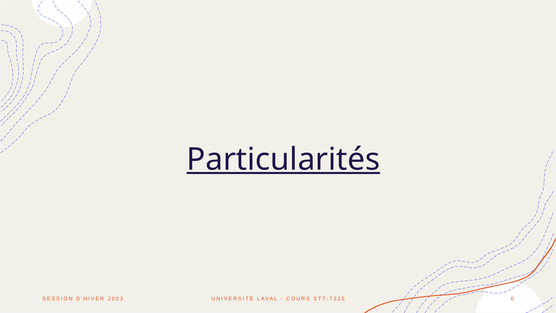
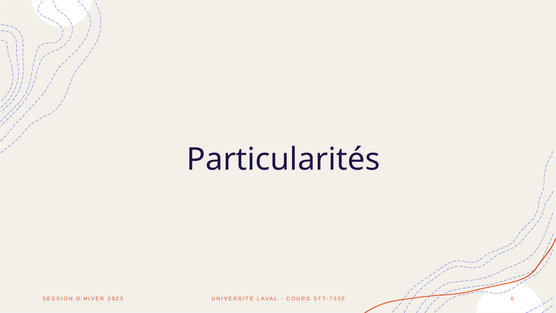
Particularités underline: present -> none (283, 159)
